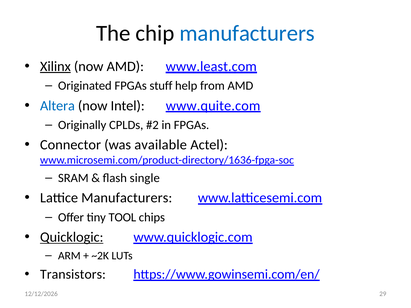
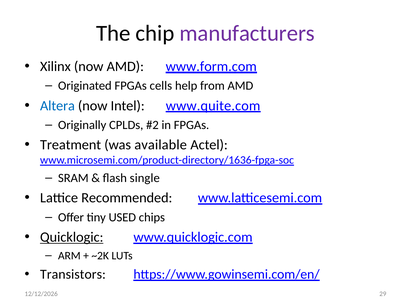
manufacturers colour: blue -> purple (247, 33)
Xilinx underline: present -> none (55, 66)
www.least.com: www.least.com -> www.form.com (211, 66)
stuff: stuff -> cells (161, 86)
Connector: Connector -> Treatment (71, 145)
Lattice Manufacturers: Manufacturers -> Recommended (127, 198)
TOOL: TOOL -> USED (122, 218)
